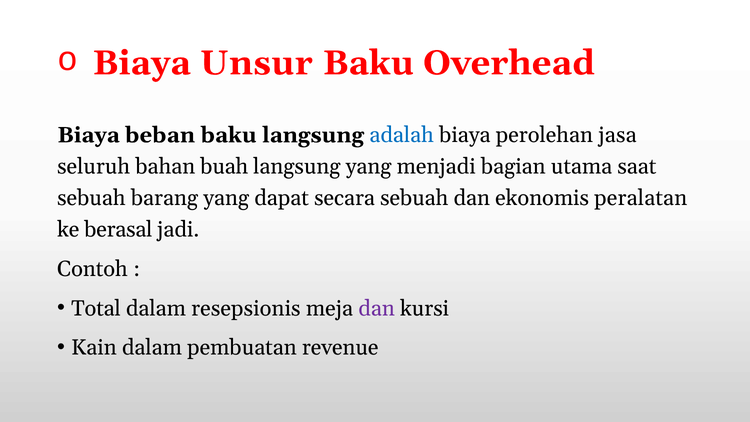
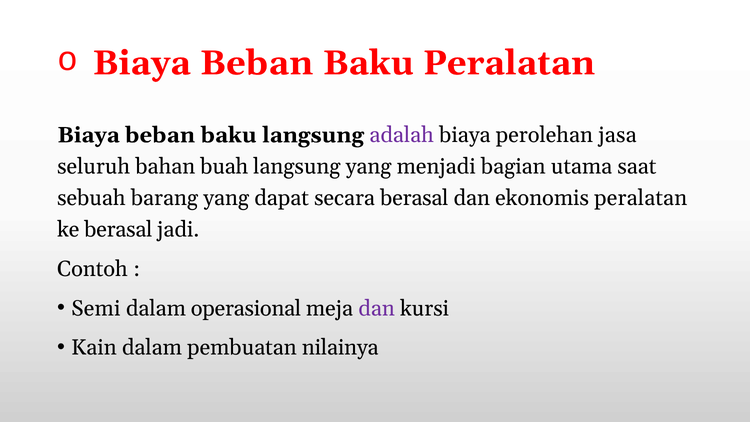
Unsur: Unsur -> Beban (256, 63)
Baku Overhead: Overhead -> Peralatan (509, 63)
adalah colour: blue -> purple (402, 135)
secara sebuah: sebuah -> berasal (414, 198)
Total: Total -> Semi (96, 308)
resepsionis: resepsionis -> operasional (246, 308)
revenue: revenue -> nilainya (340, 348)
